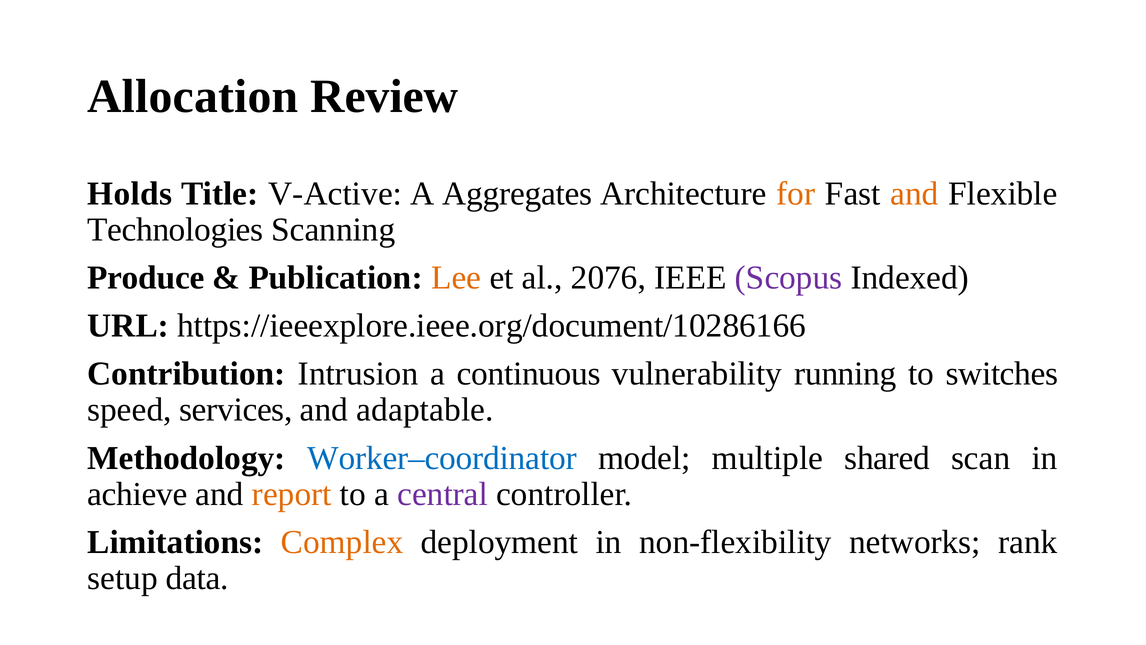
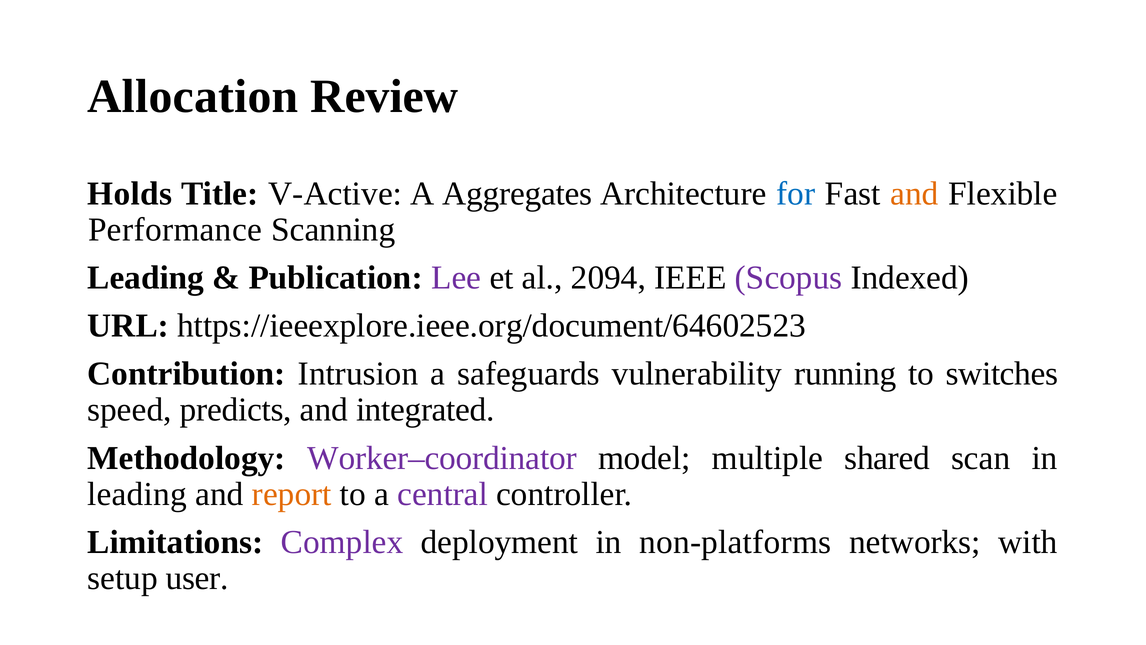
for colour: orange -> blue (796, 194)
Technologies: Technologies -> Performance (175, 230)
Produce: Produce -> Leading (146, 278)
Lee colour: orange -> purple (456, 278)
2076: 2076 -> 2094 (608, 278)
https://ieeexplore.ieee.org/document/10286166: https://ieeexplore.ieee.org/document/10286166 -> https://ieeexplore.ieee.org/document/64602523 (492, 326)
continuous: continuous -> safeguards (529, 374)
services: services -> predicts (236, 410)
adaptable: adaptable -> integrated (425, 410)
Worker–coordinator colour: blue -> purple (442, 458)
achieve: achieve -> leading (137, 494)
Complex colour: orange -> purple (342, 542)
non-flexibility: non-flexibility -> non-platforms (735, 542)
rank: rank -> with (1028, 542)
data: data -> user (197, 578)
